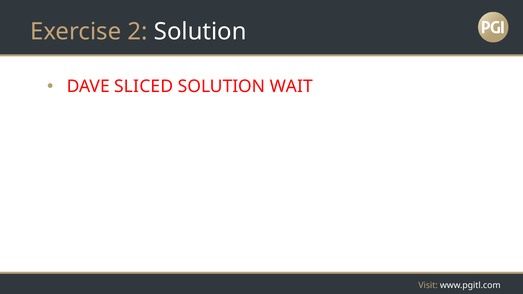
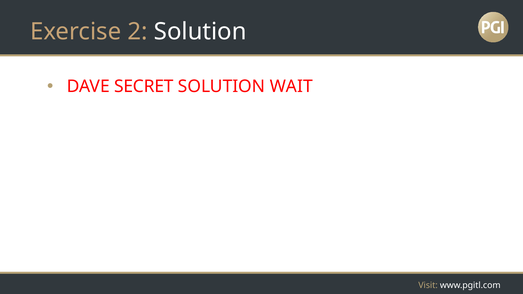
SLICED: SLICED -> SECRET (144, 87)
